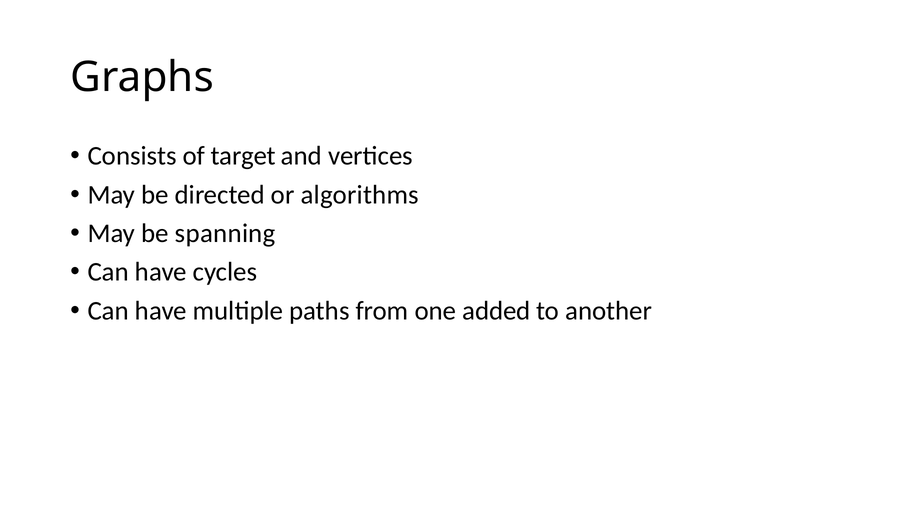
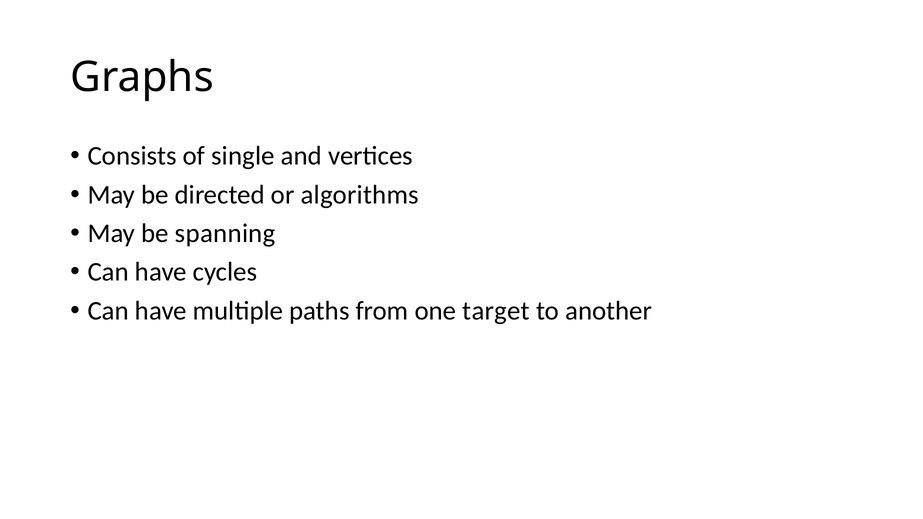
target: target -> single (243, 156)
added: added -> target (496, 311)
